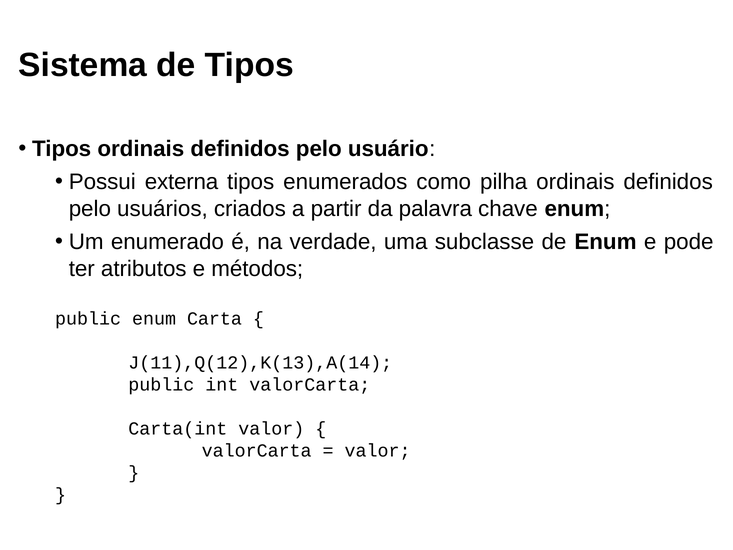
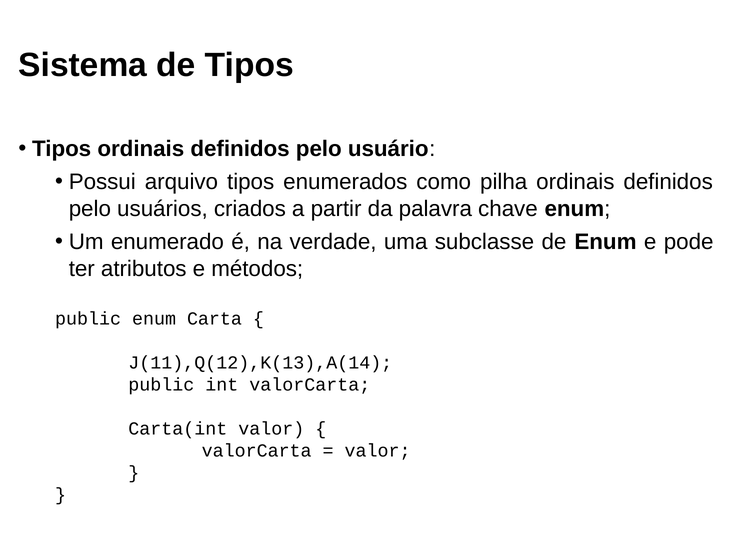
externa: externa -> arquivo (181, 182)
